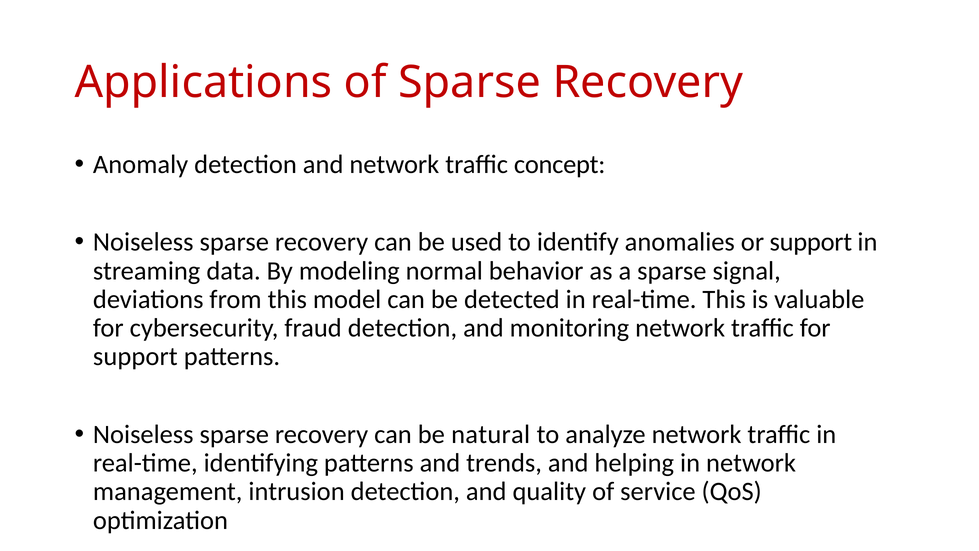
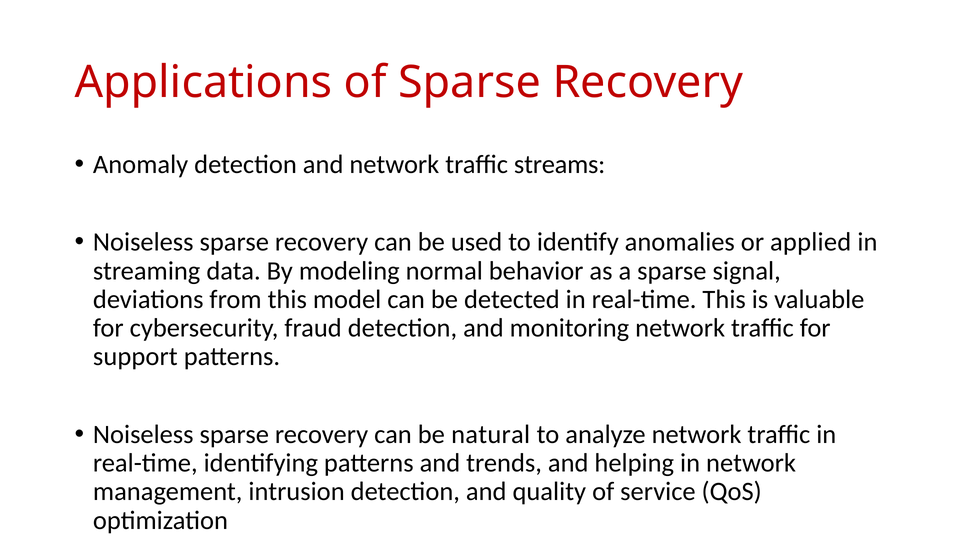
concept: concept -> streams (560, 164)
or support: support -> applied (811, 242)
